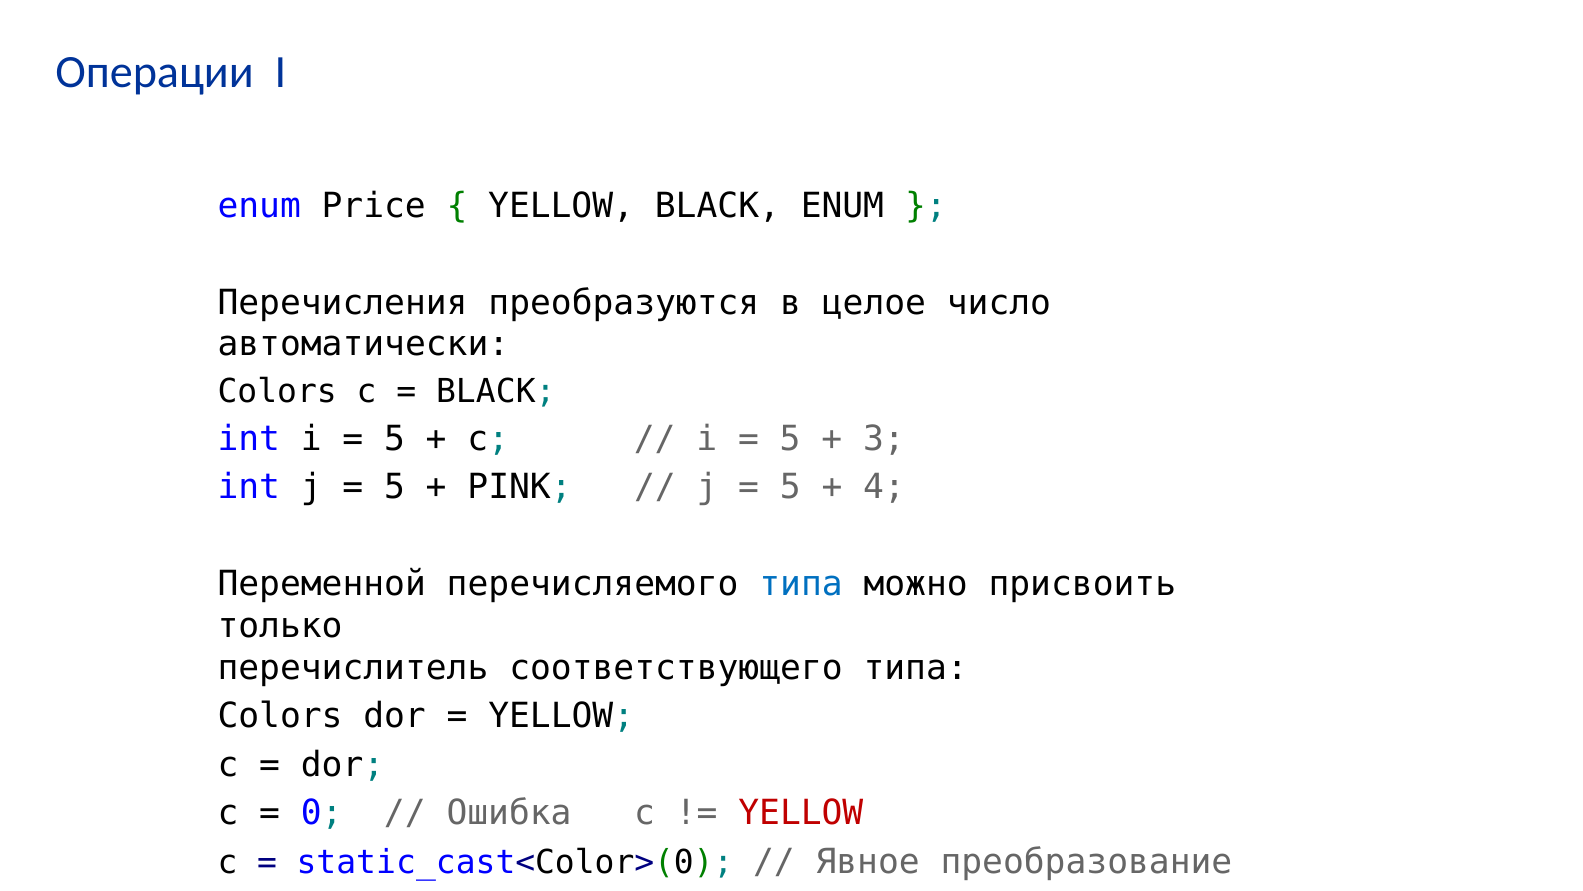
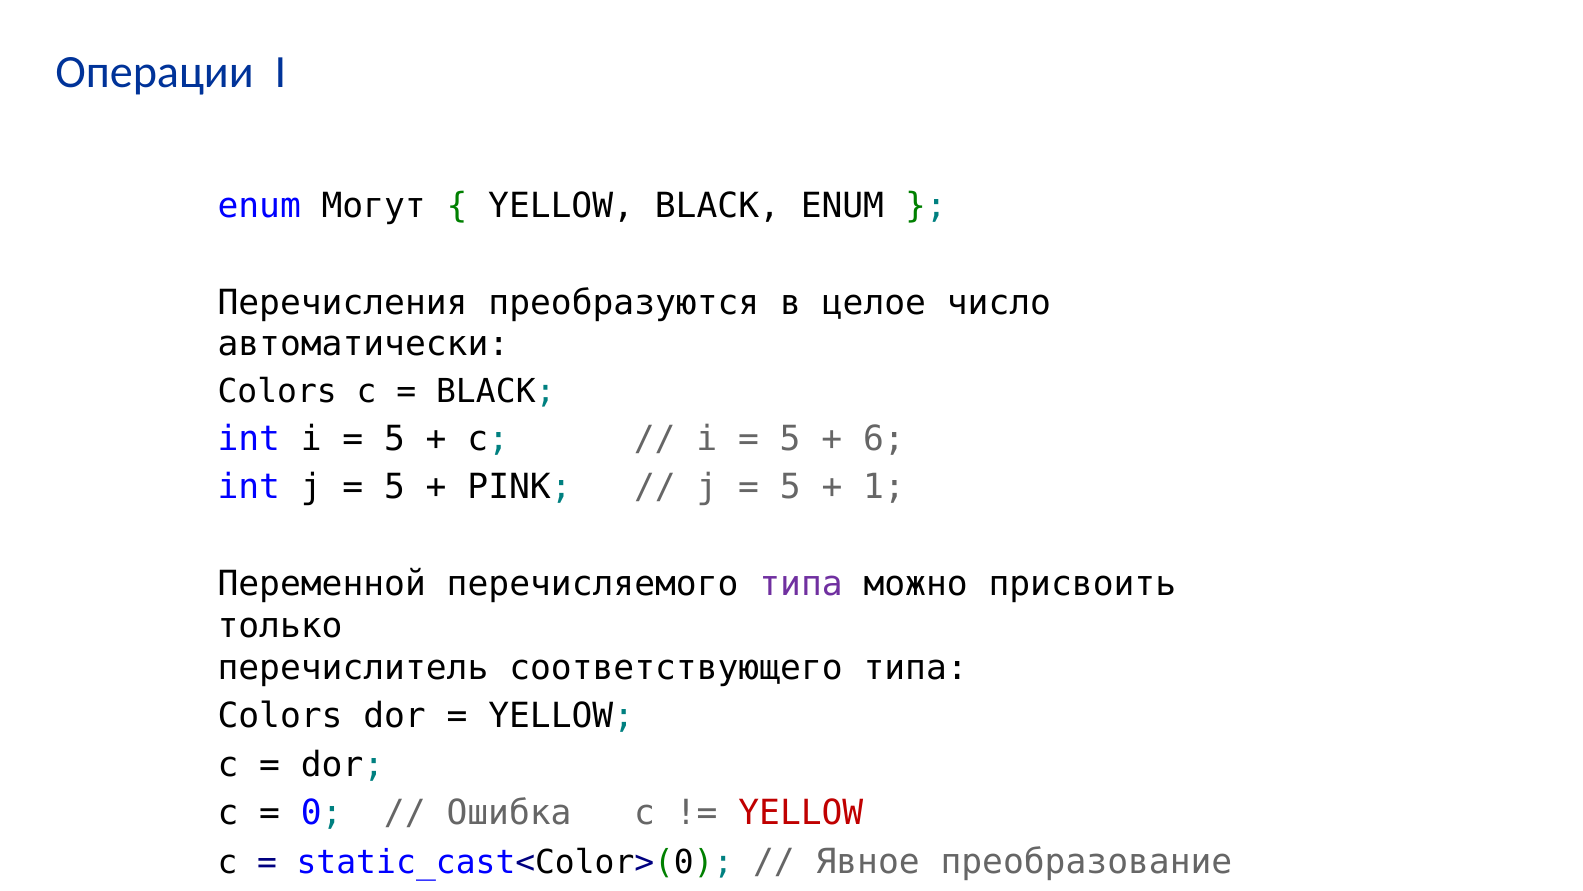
Price: Price -> Могут (374, 206)
3: 3 -> 6 (884, 439)
4: 4 -> 1 (884, 487)
типа colour: blue -> purple (801, 584)
